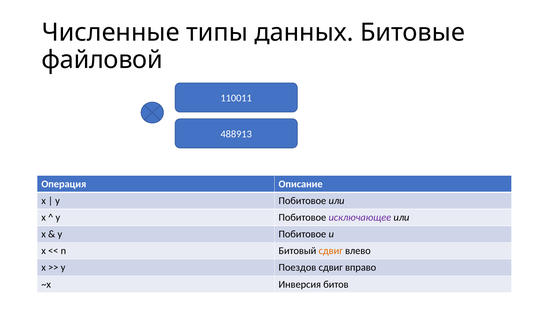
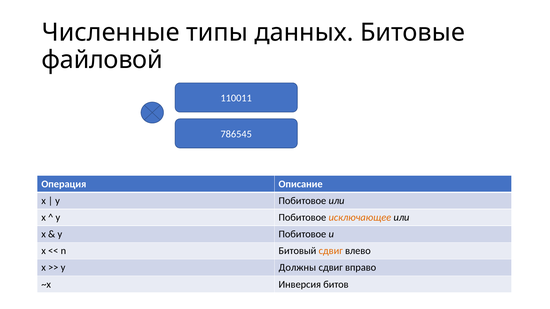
488913: 488913 -> 786545 (236, 134)
исключающее colour: purple -> orange (360, 218)
Поездов: Поездов -> Должны (297, 268)
